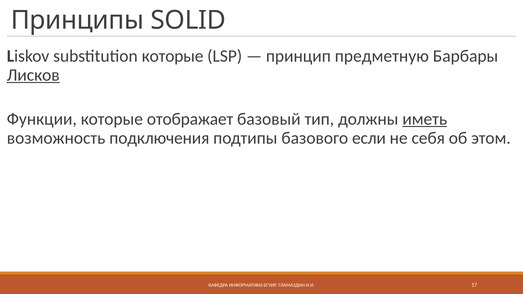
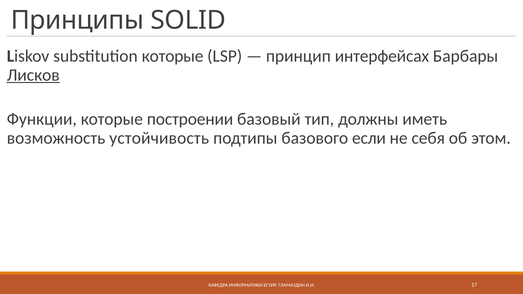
предметную: предметную -> интерфейсах (382, 56)
отображает: отображает -> построении (190, 119)
иметь underline: present -> none (425, 119)
подключения: подключения -> устойчивость (159, 138)
